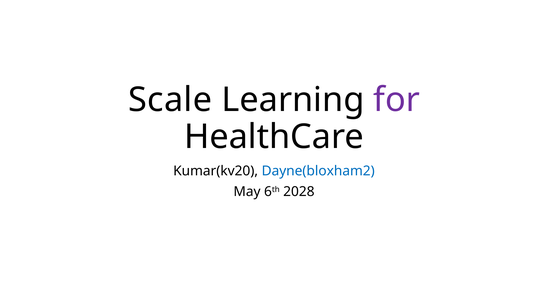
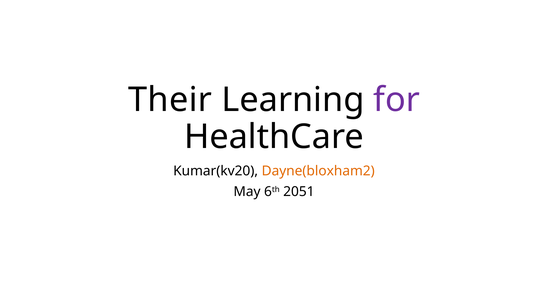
Scale: Scale -> Their (170, 100)
Dayne(bloxham2 colour: blue -> orange (318, 171)
2028: 2028 -> 2051 (299, 192)
